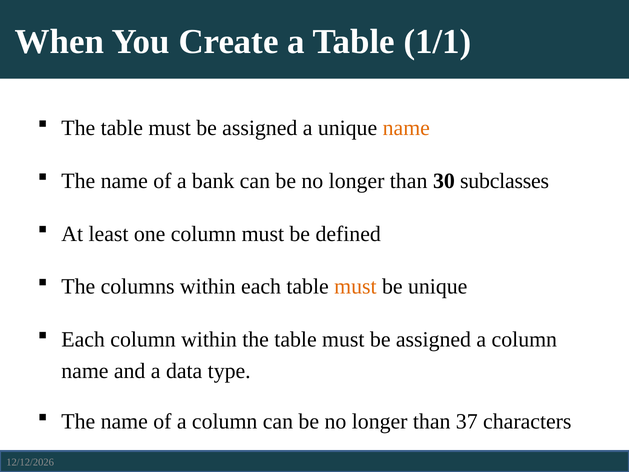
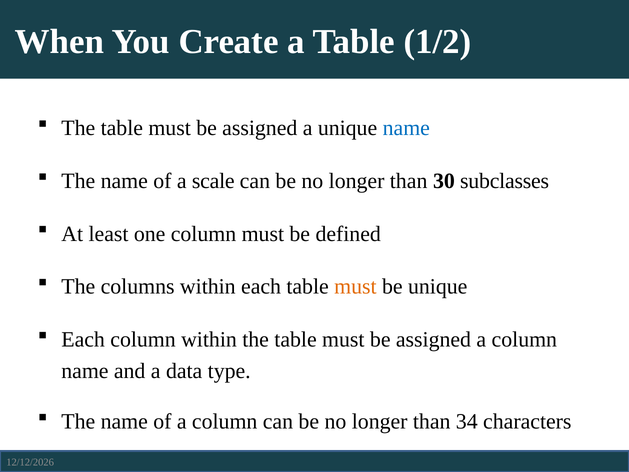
1/1: 1/1 -> 1/2 (438, 42)
name colour: orange -> blue (406, 128)
bank: bank -> scale (213, 181)
37: 37 -> 34 (467, 421)
